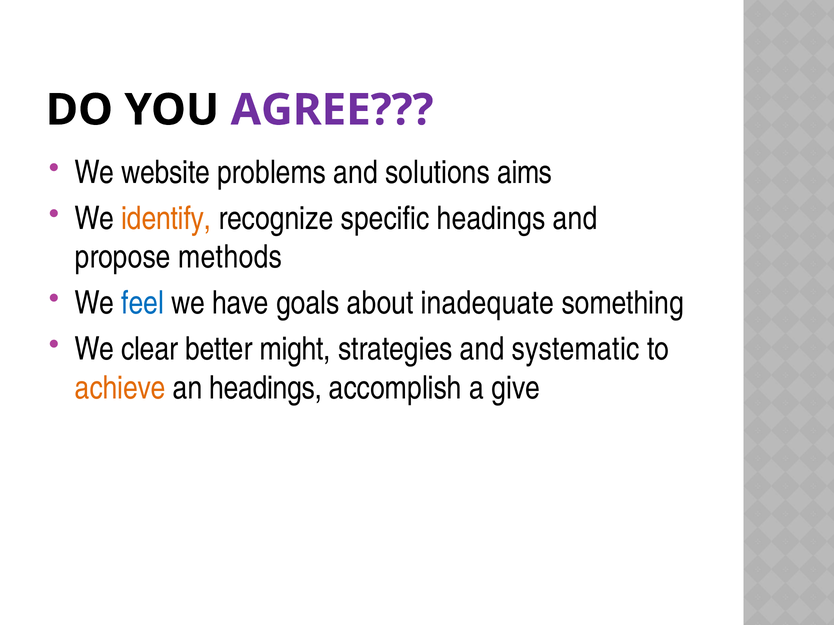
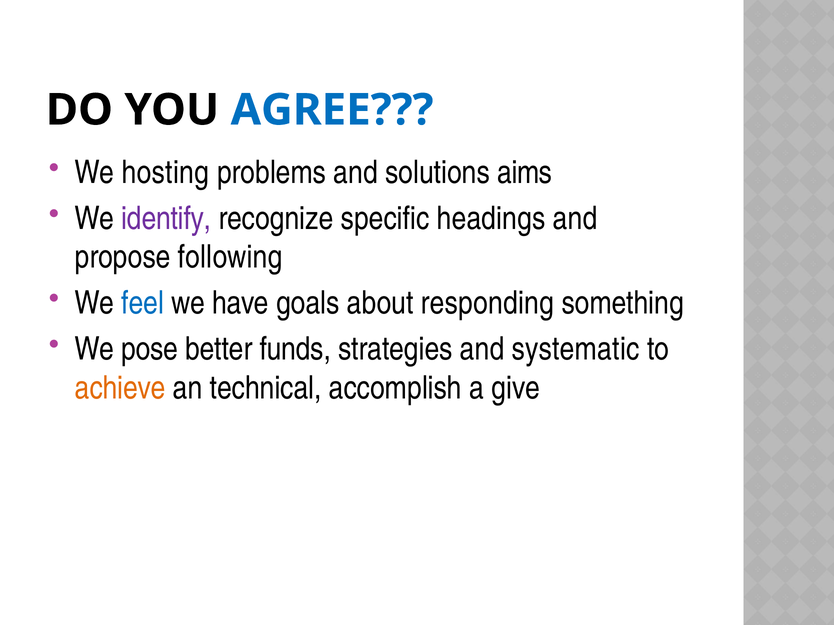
AGREE colour: purple -> blue (332, 110)
website: website -> hosting (165, 173)
identify colour: orange -> purple (166, 219)
methods: methods -> following (230, 257)
inadequate: inadequate -> responding (487, 303)
clear: clear -> pose (150, 349)
might: might -> funds (295, 349)
an headings: headings -> technical (266, 388)
